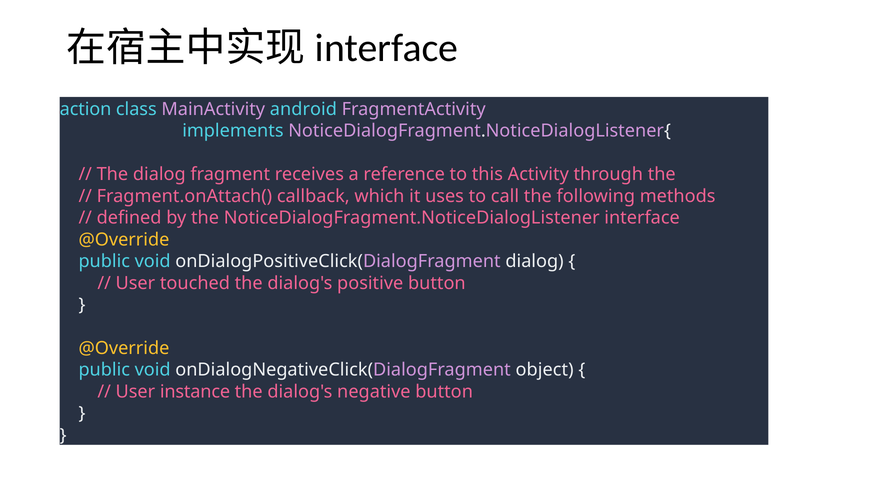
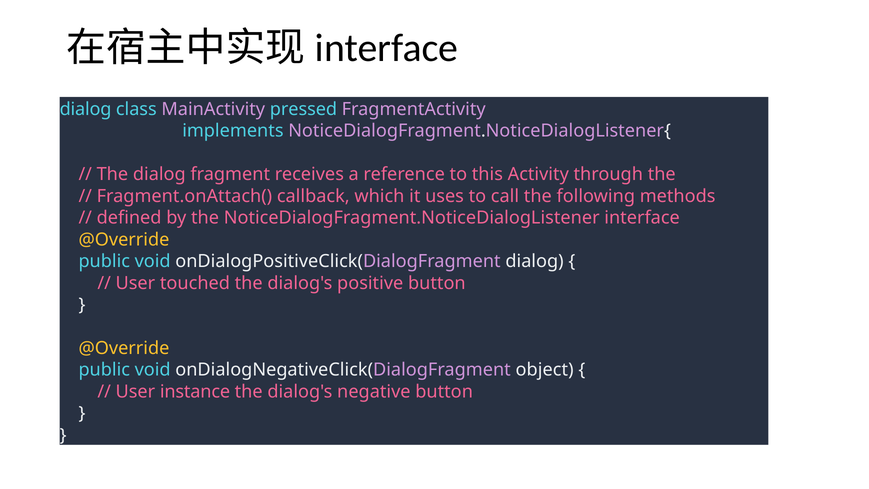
action: action -> dialog (86, 109)
android: android -> pressed (303, 109)
